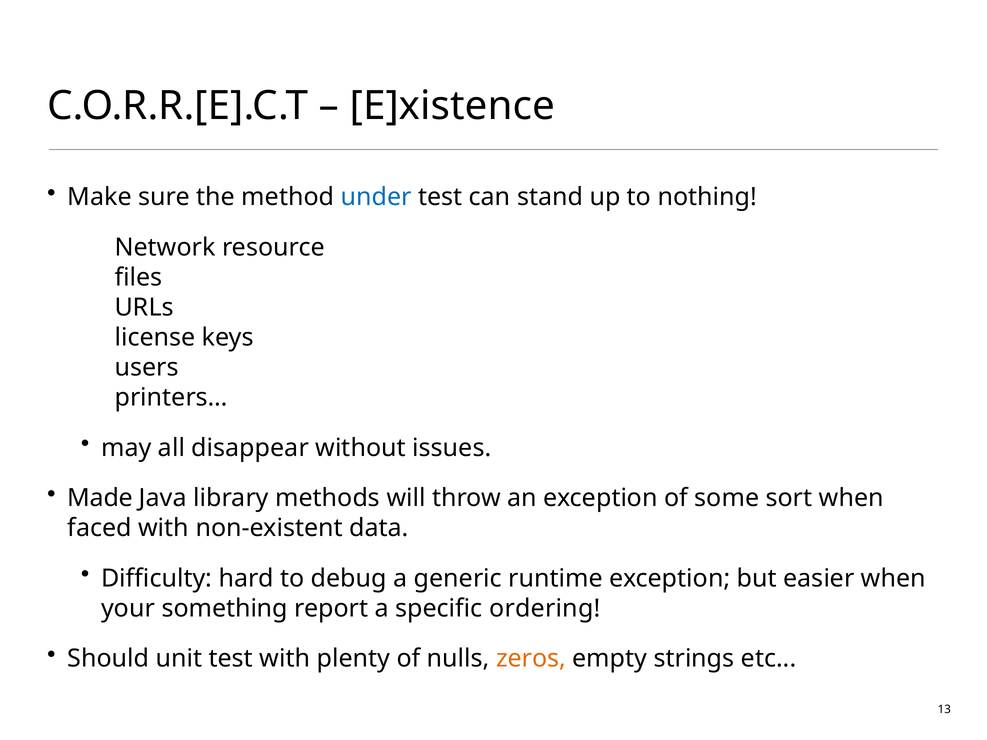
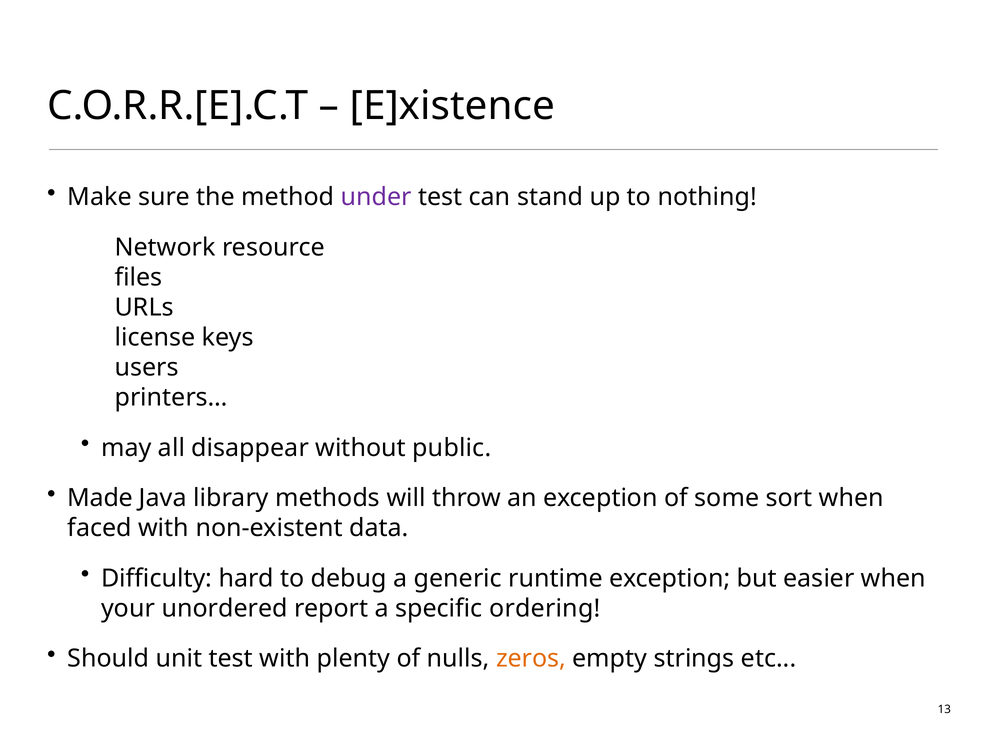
under colour: blue -> purple (376, 197)
issues: issues -> public (452, 448)
something: something -> unordered (225, 609)
